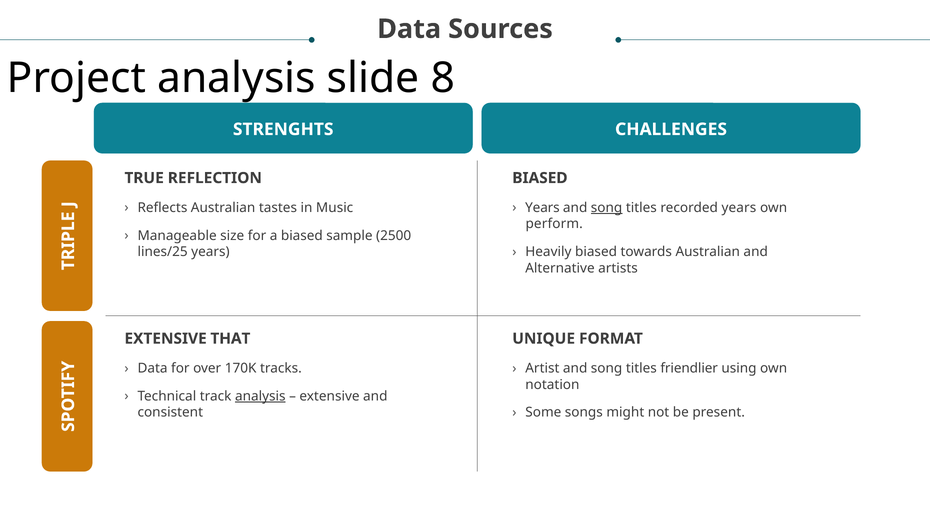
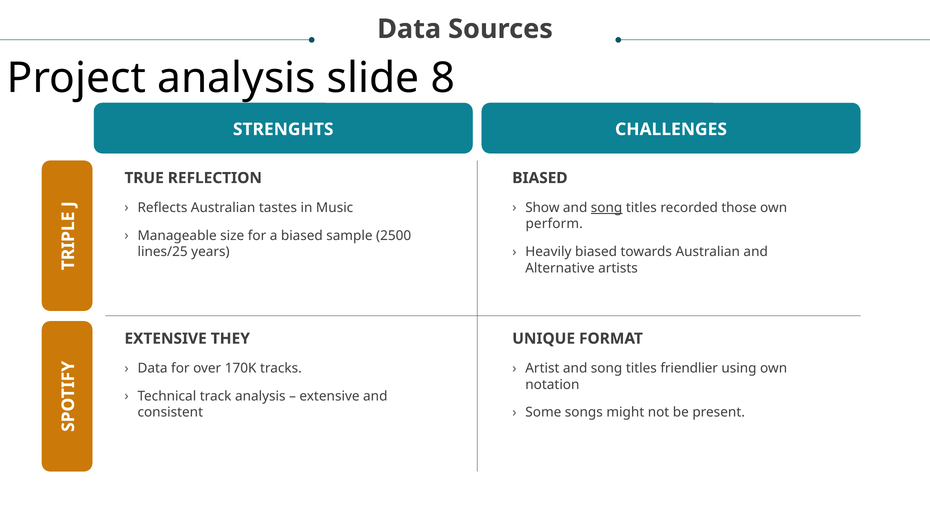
Years: Years -> Show (542, 208)
recorded years: years -> those (739, 208)
THAT: THAT -> THEY (230, 339)
analysis underline: present -> none (260, 396)
